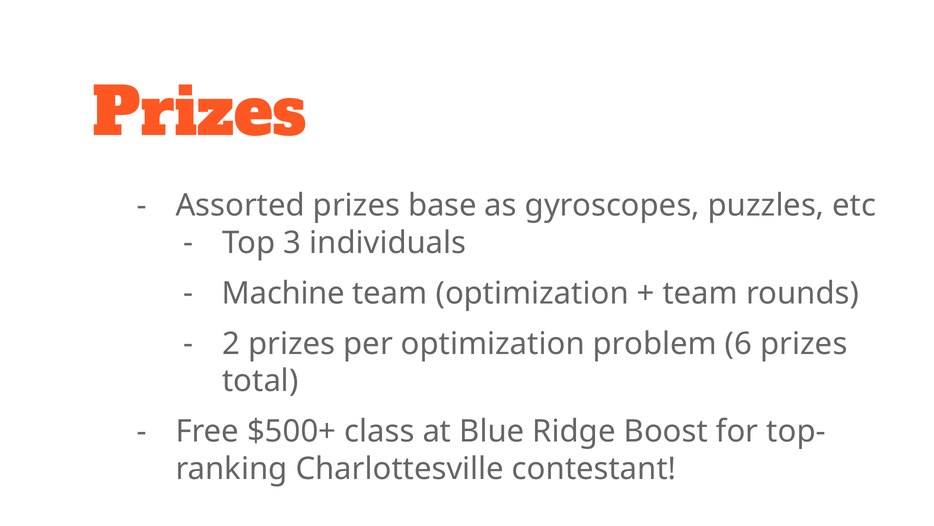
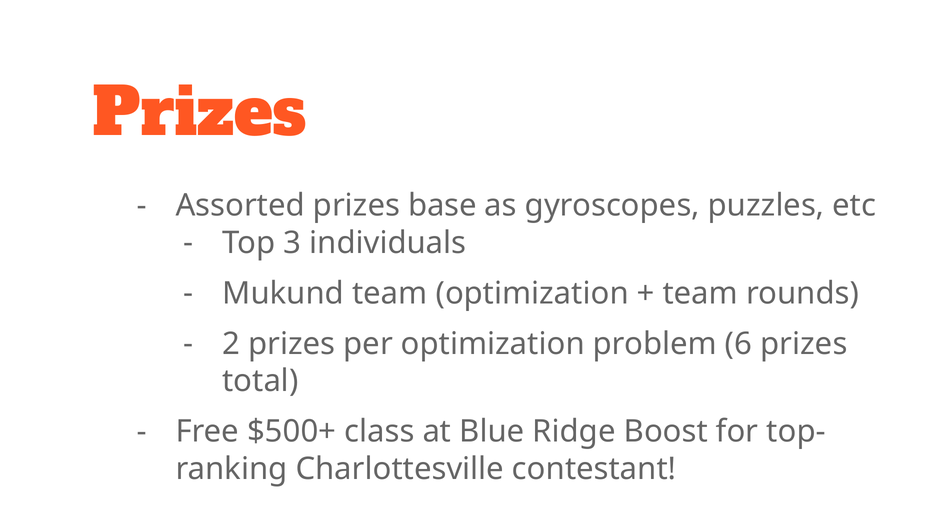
Machine: Machine -> Mukund (283, 293)
